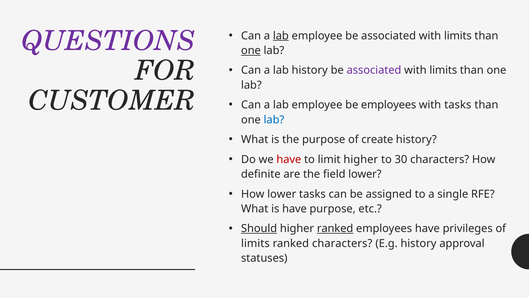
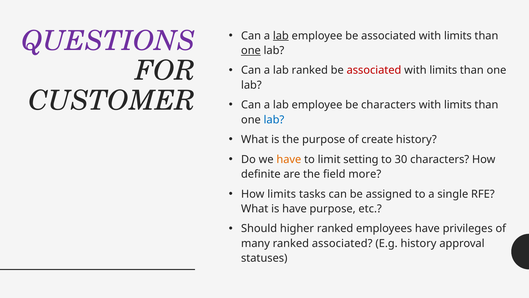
lab history: history -> ranked (310, 70)
associated colour: purple -> red (374, 70)
be employees: employees -> characters (389, 105)
tasks: tasks -> limits (458, 105)
have colour: red -> orange (289, 159)
limit higher: higher -> setting (361, 159)
field lower: lower -> more (365, 174)
How lower: lower -> limits (282, 194)
Should underline: present -> none (259, 228)
ranked underline: present -> none (335, 228)
limits: limits -> many (255, 243)
ranked characters: characters -> associated (342, 243)
